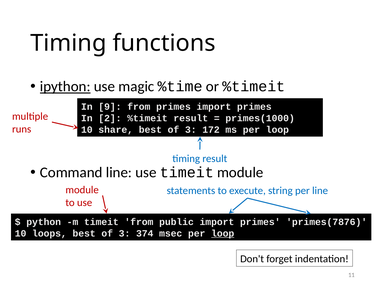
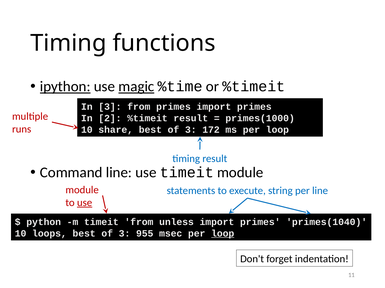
magic underline: none -> present (136, 87)
In 9: 9 -> 3 (110, 107)
use underline: none -> present (85, 203)
public: public -> unless (176, 223)
primes(7876: primes(7876 -> primes(1040 (327, 223)
374: 374 -> 955 (145, 234)
